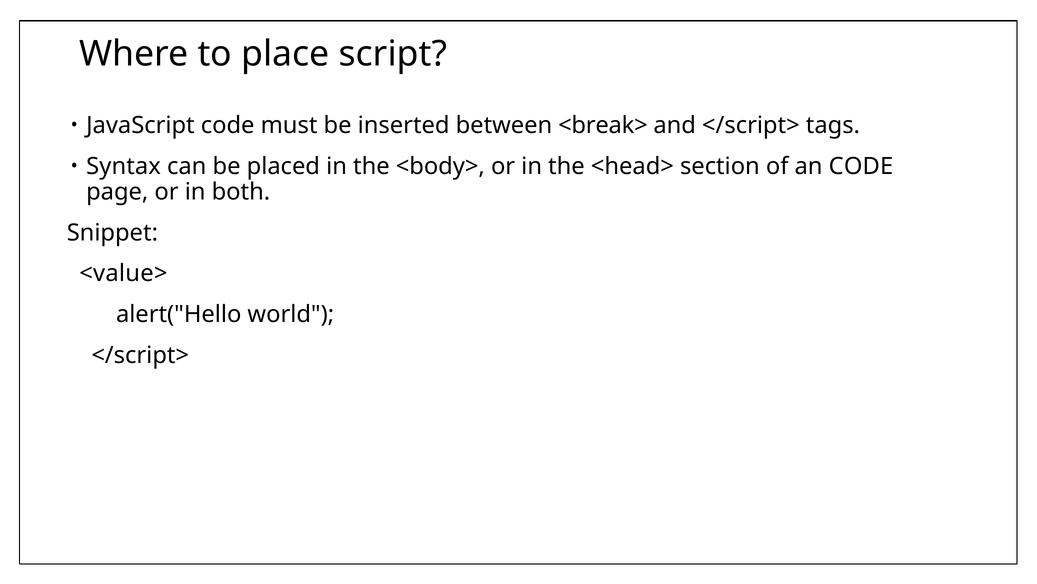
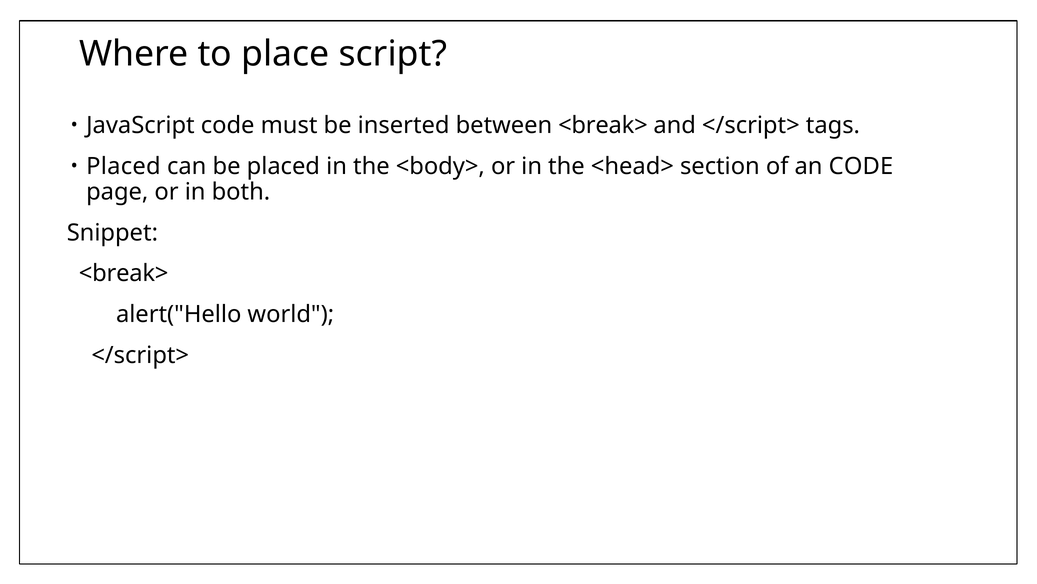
Syntax: Syntax -> Placed (123, 166)
<value>: <value> -> <break> (124, 273)
